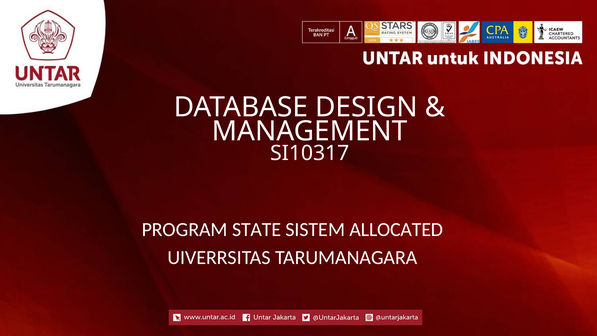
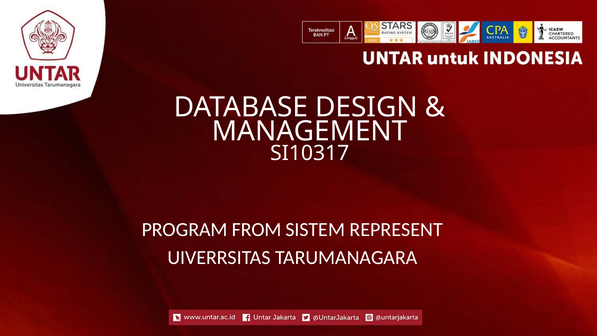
STATE: STATE -> FROM (257, 230)
ALLOCATED: ALLOCATED -> REPRESENT (396, 230)
